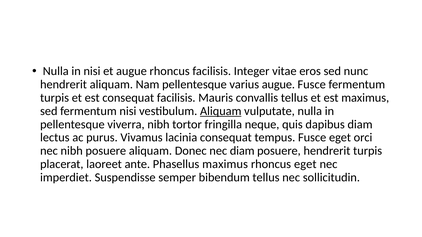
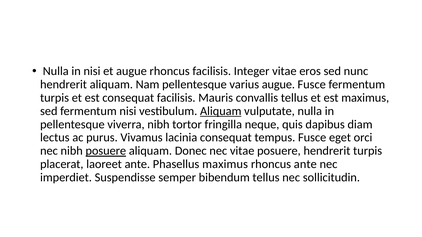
posuere underline: none -> present (106, 151)
nec diam: diam -> vitae (242, 151)
rhoncus eget: eget -> ante (305, 164)
